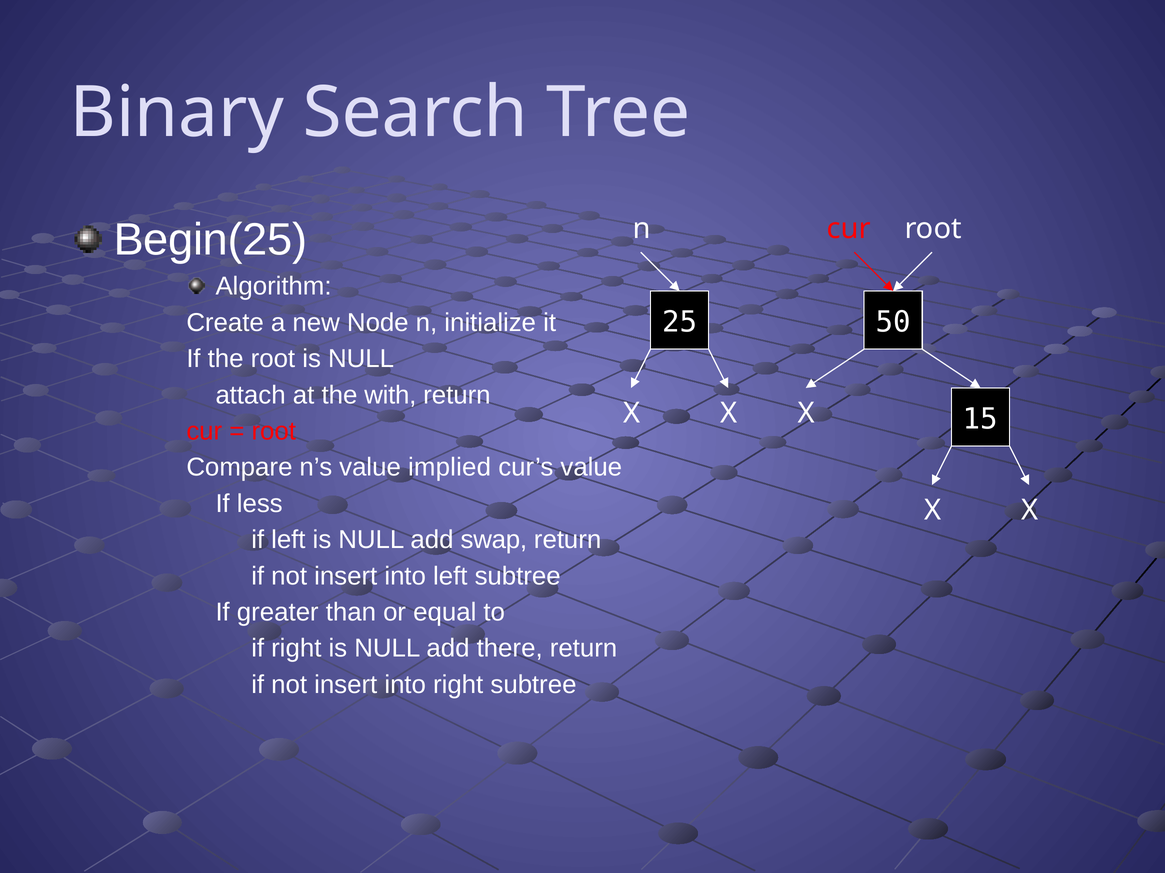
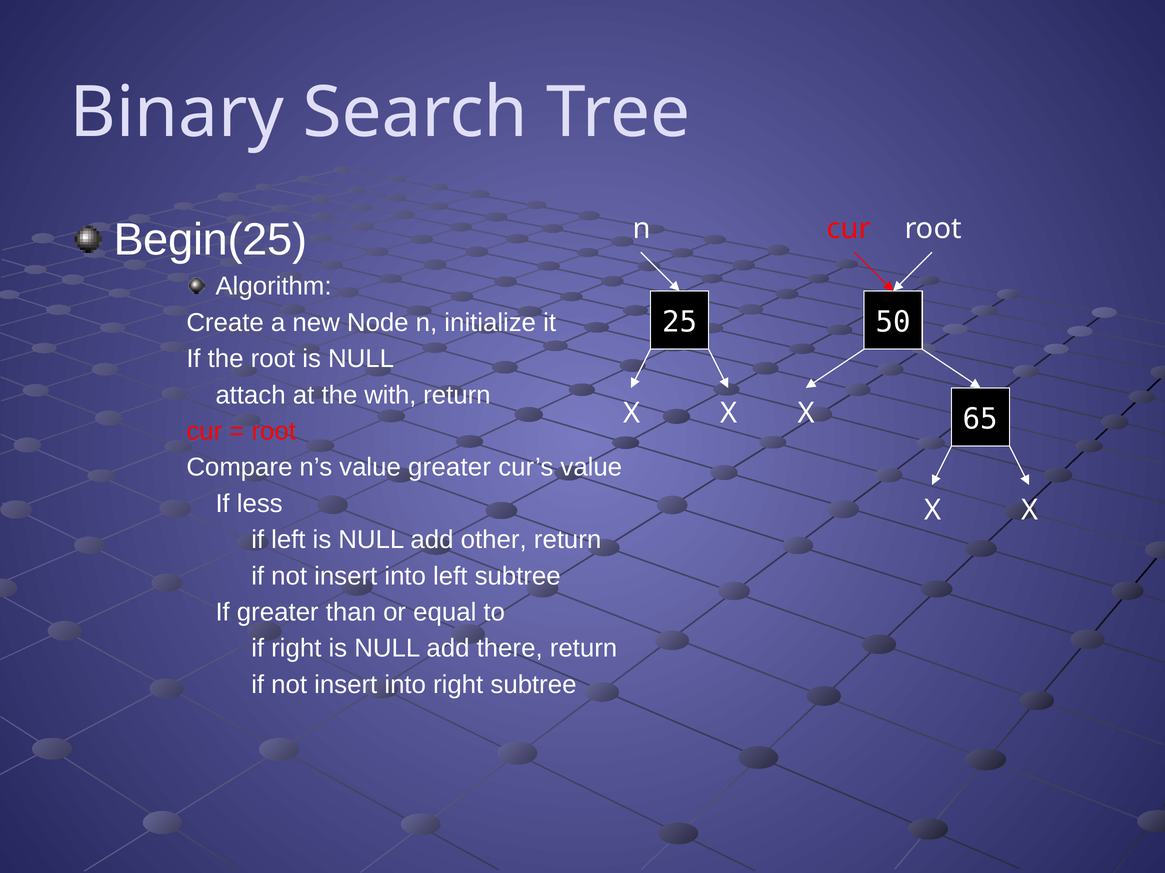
15: 15 -> 65 (980, 419)
value implied: implied -> greater (450, 468)
swap: swap -> other (494, 540)
